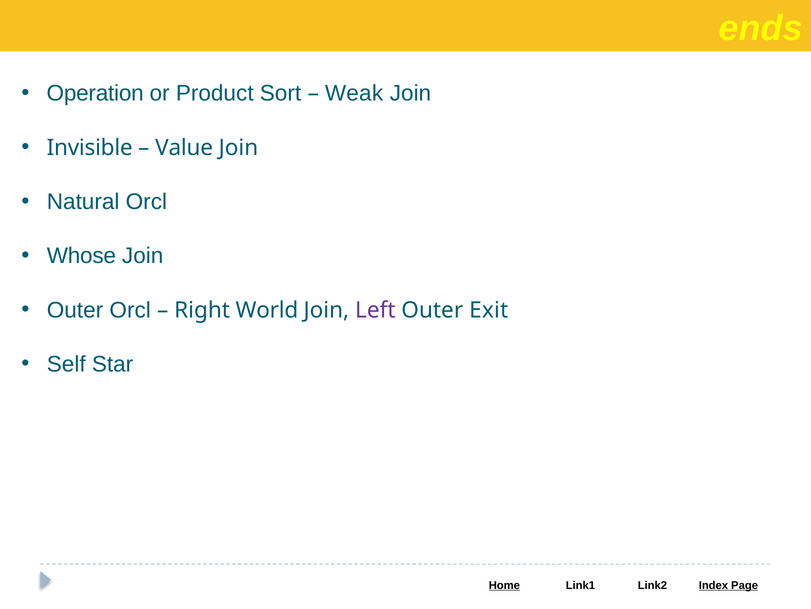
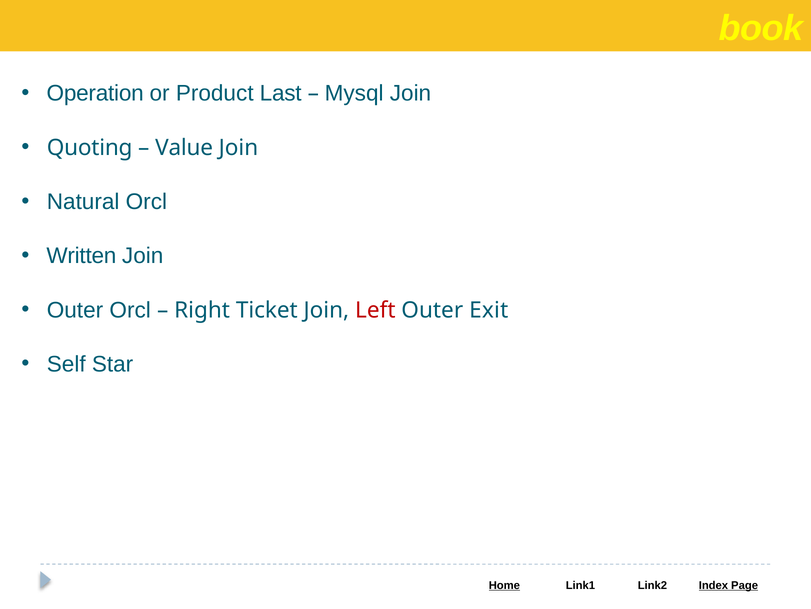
ends: ends -> book (761, 28)
Sort: Sort -> Last (281, 93)
Weak: Weak -> Mysql (354, 93)
Invisible: Invisible -> Quoting (90, 148)
Whose: Whose -> Written (81, 256)
World: World -> Ticket (267, 310)
Left colour: purple -> red (375, 310)
